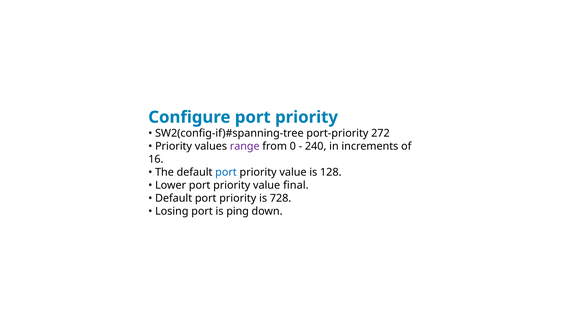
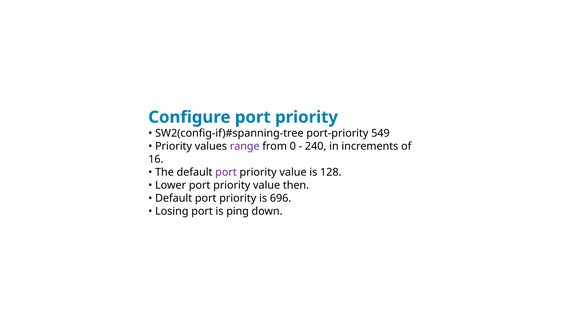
272: 272 -> 549 (380, 133)
port colour: blue -> purple (226, 172)
final: final -> then (296, 185)
728: 728 -> 696 (281, 198)
